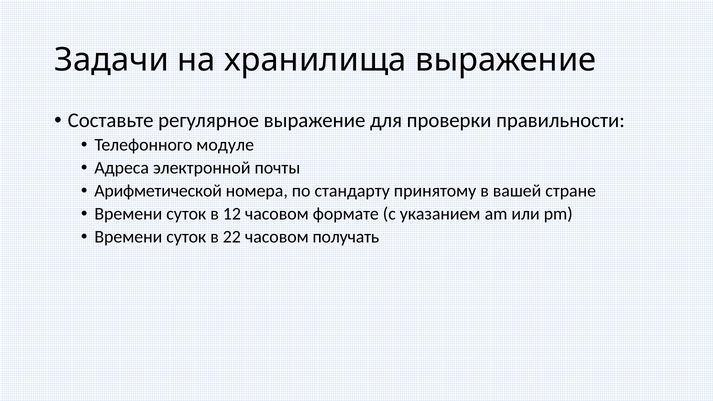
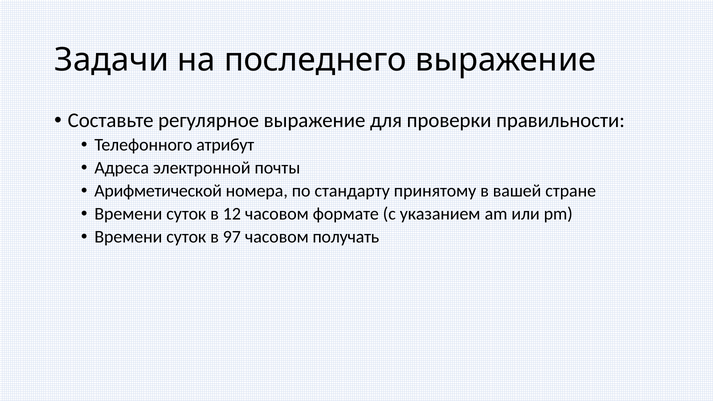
хранилища: хранилища -> последнего (315, 60)
модуле: модуле -> атрибут (225, 145)
22: 22 -> 97 (232, 237)
